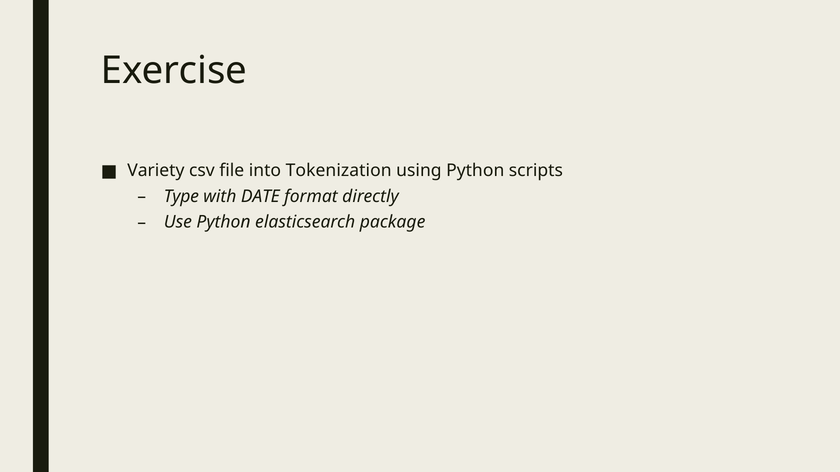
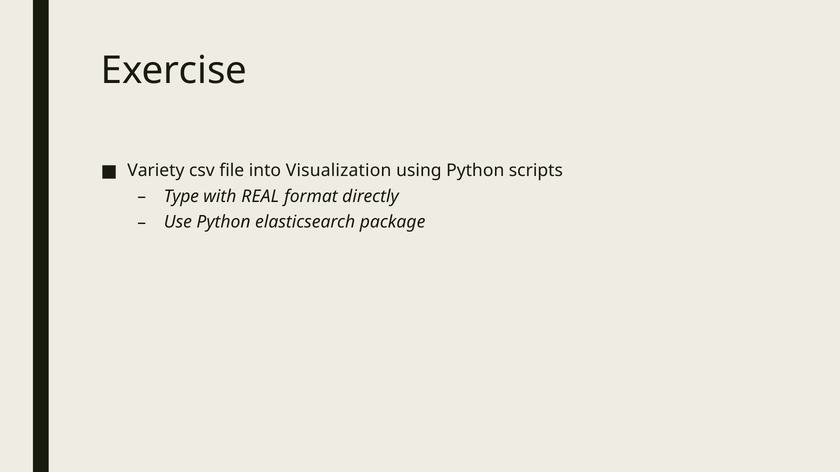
Tokenization: Tokenization -> Visualization (339, 171)
DATE: DATE -> REAL (260, 197)
